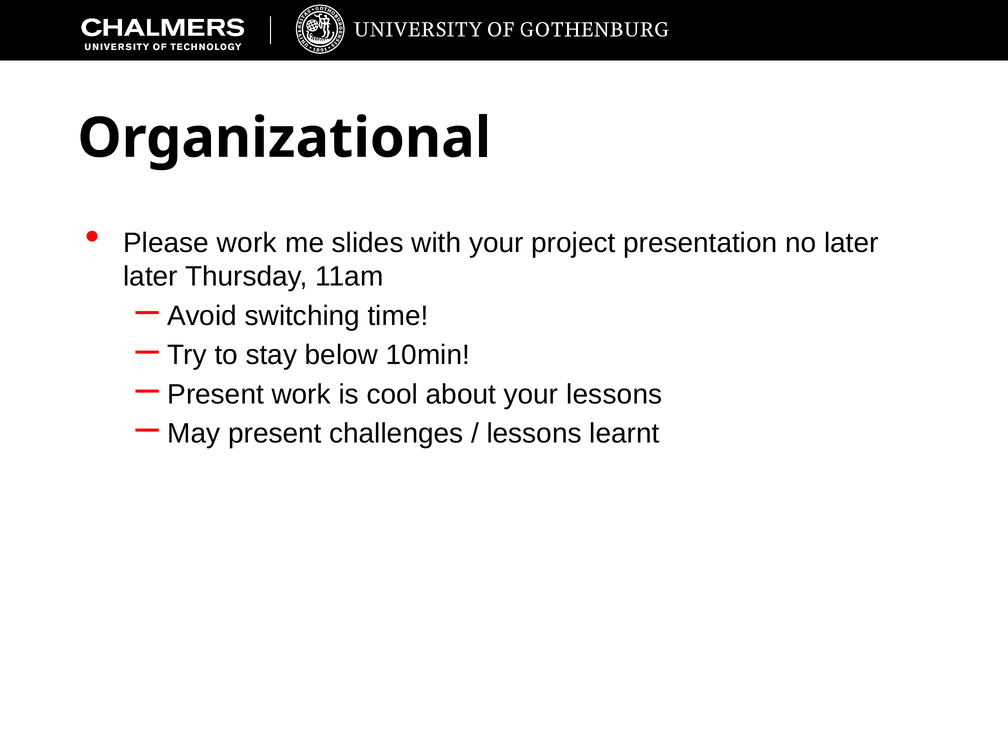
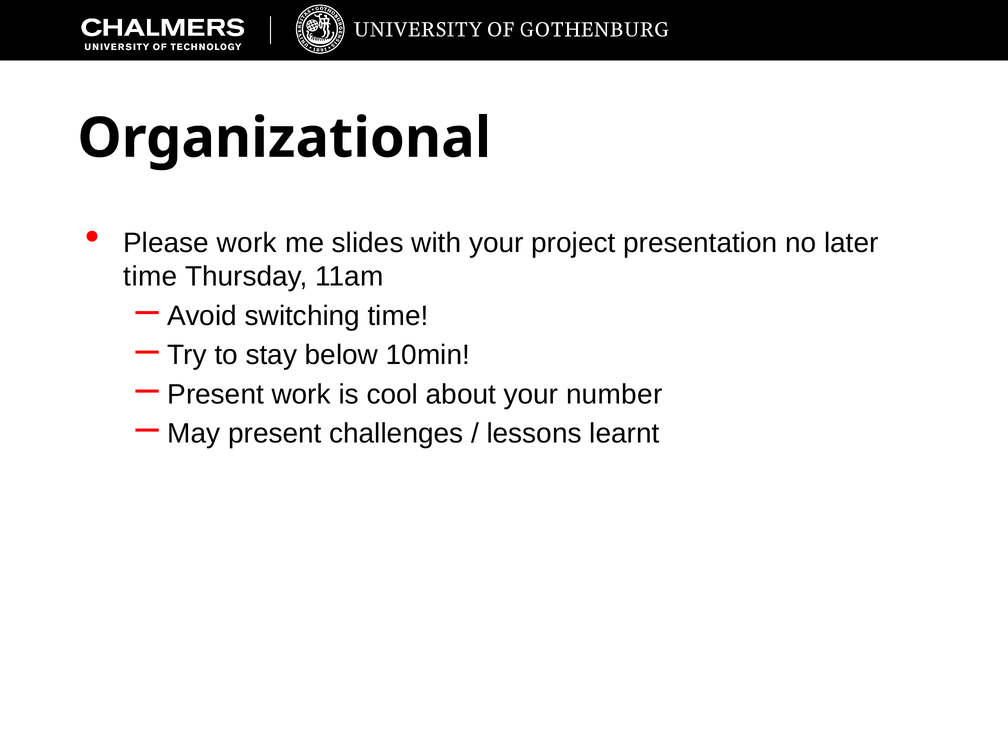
later: later -> time (150, 277)
your lessons: lessons -> number (614, 394)
